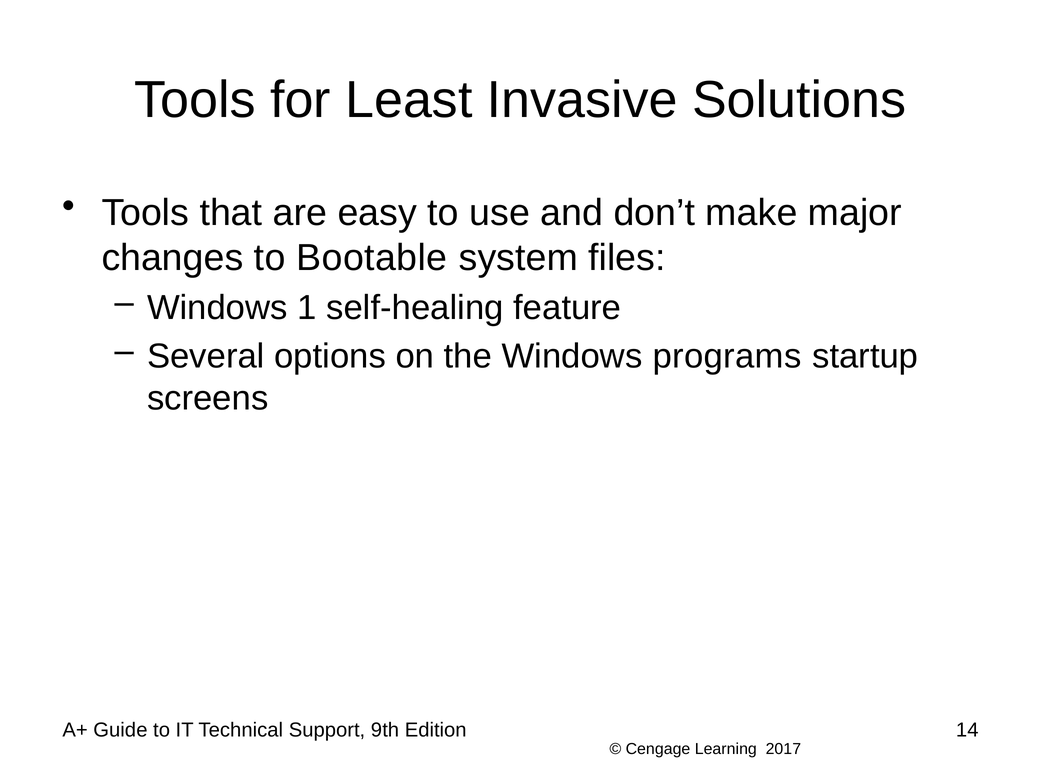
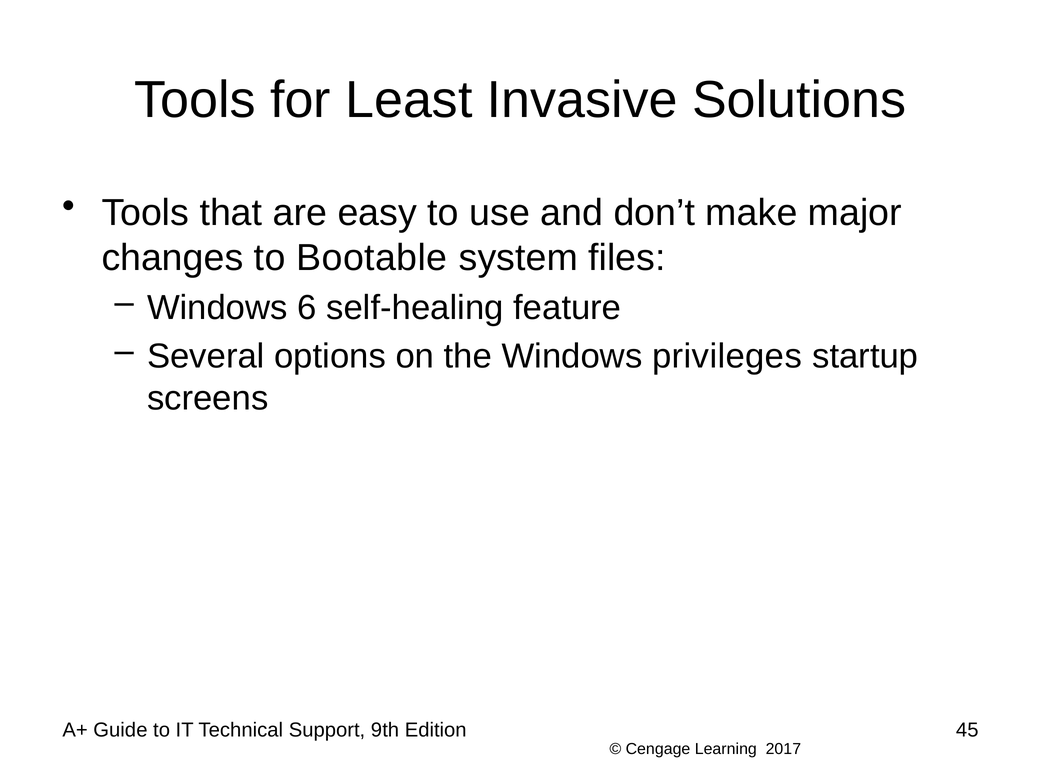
1: 1 -> 6 (307, 308)
programs: programs -> privileges (727, 356)
14: 14 -> 45 (967, 730)
